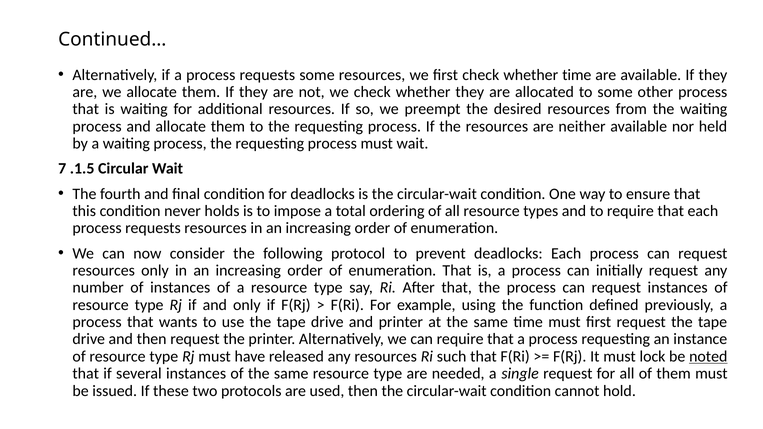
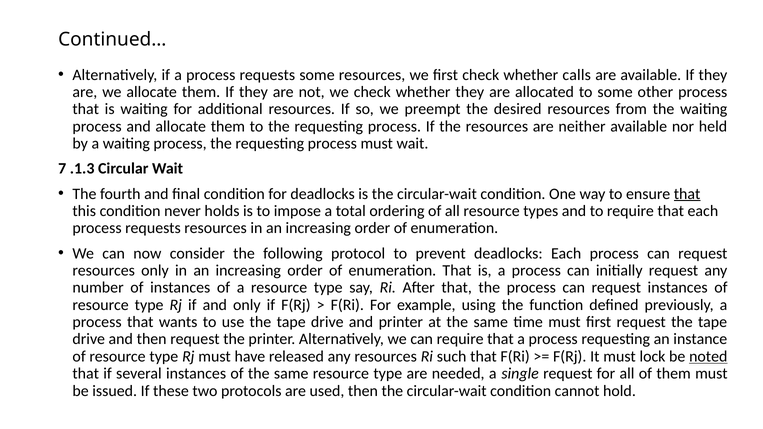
whether time: time -> calls (577, 75)
.1.5: .1.5 -> .1.3 (82, 169)
that underline: none -> present (687, 194)
